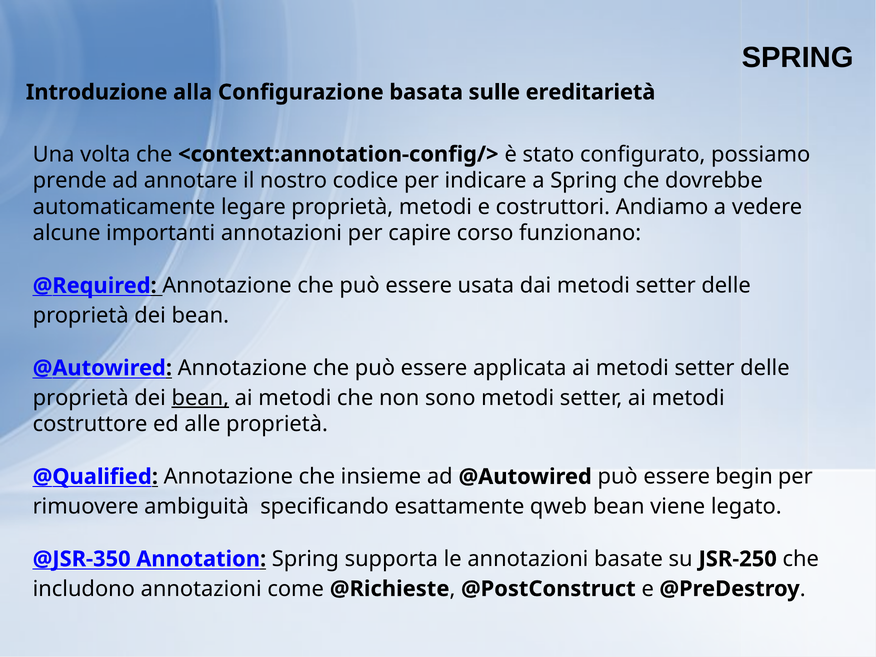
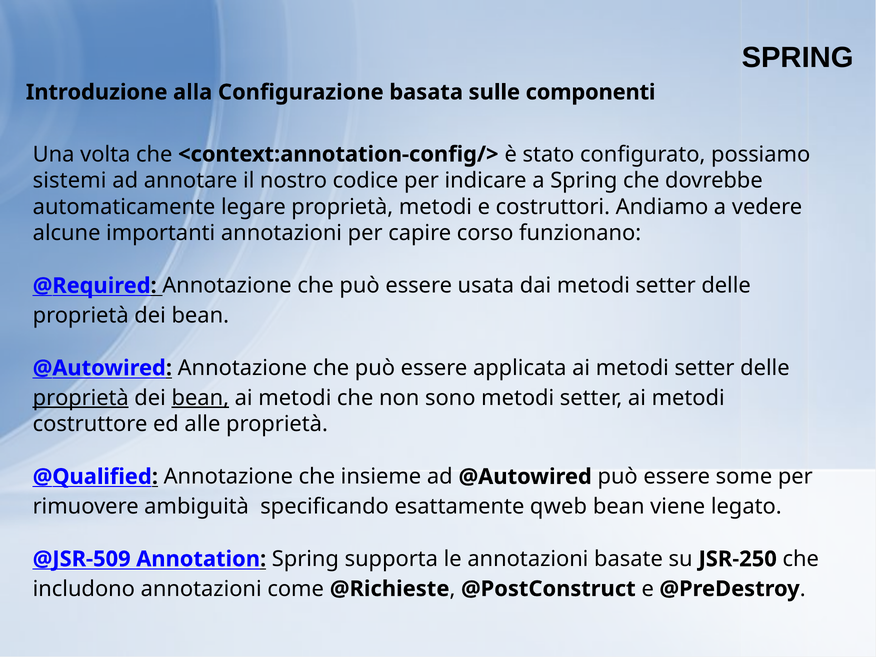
ereditarietà: ereditarietà -> componenti (591, 92)
prende: prende -> sistemi (70, 181)
proprietà underline: none -> present (81, 398)
begin: begin -> some (744, 477)
@JSR-350: @JSR-350 -> @JSR-509 (82, 559)
